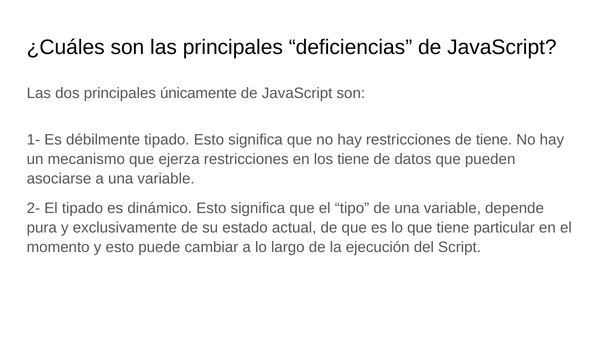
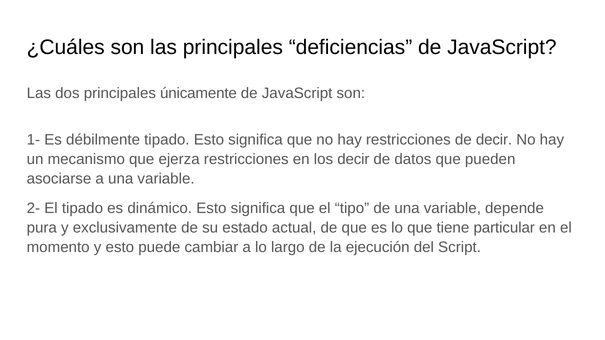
de tiene: tiene -> decir (494, 140)
los tiene: tiene -> decir (353, 159)
